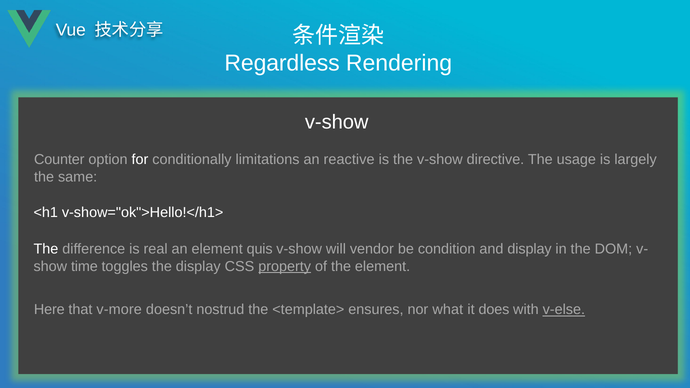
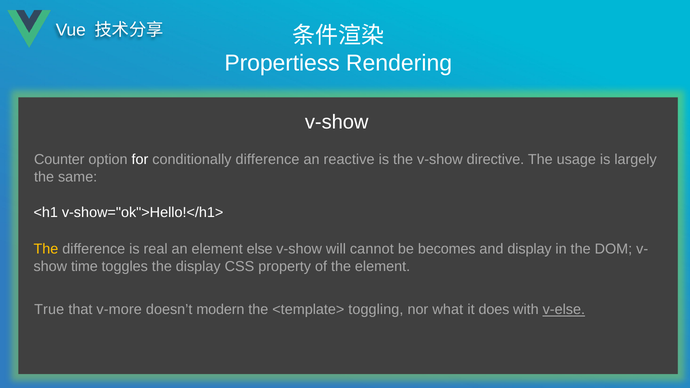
Regardless: Regardless -> Propertiess (282, 63)
conditionally limitations: limitations -> difference (268, 160)
The colour: white -> yellow (46, 249)
quis: quis -> else (260, 249)
vendor: vendor -> cannot (372, 249)
condition: condition -> becomes (447, 249)
property underline: present -> none (285, 266)
Here: Here -> True (49, 310)
nostrud: nostrud -> modern (220, 310)
ensures: ensures -> toggling (376, 310)
